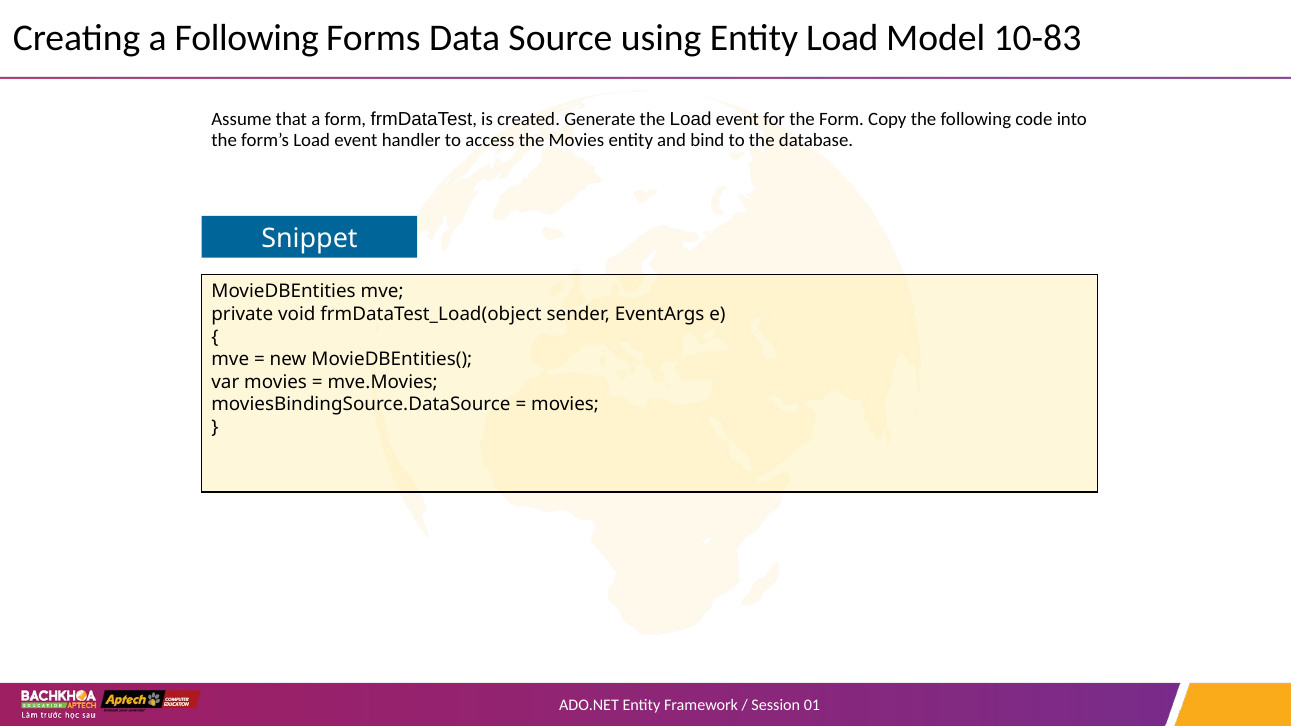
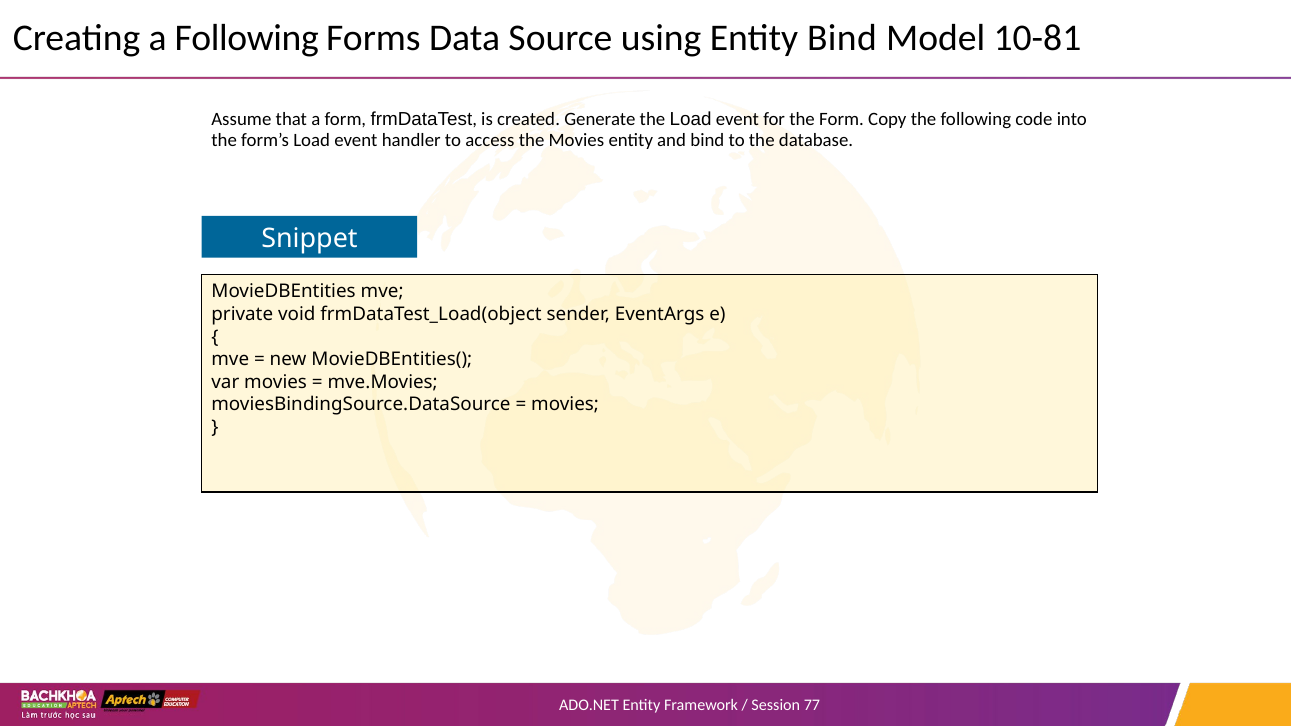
Entity Load: Load -> Bind (842, 38)
10-83: 10-83 -> 10-81 (1037, 38)
01: 01 -> 77 (812, 705)
